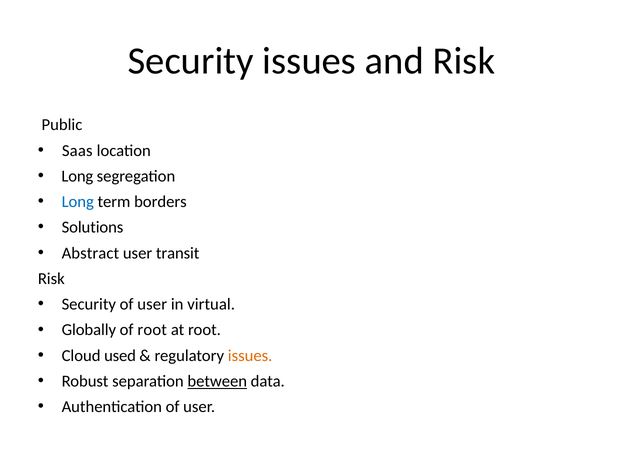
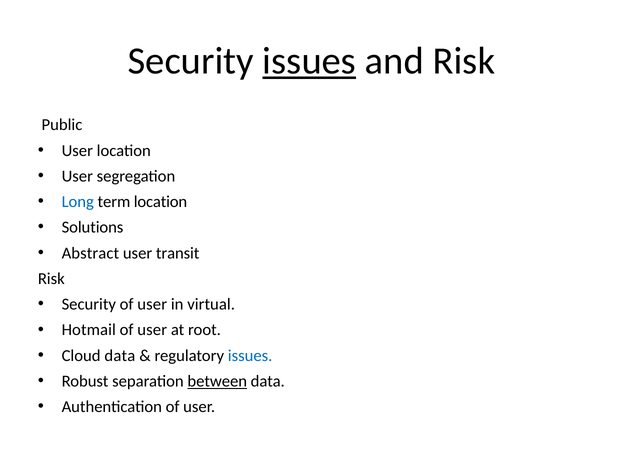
issues underline: none -> present (309, 61)
Saas: Saas -> User (77, 151)
Long: Long -> User (77, 176)
term borders: borders -> location (160, 202)
Globally: Globally -> Hotmail (89, 330)
root: root -> user (152, 330)
Cloud used: used -> data (120, 356)
issues colour: orange -> blue (250, 356)
